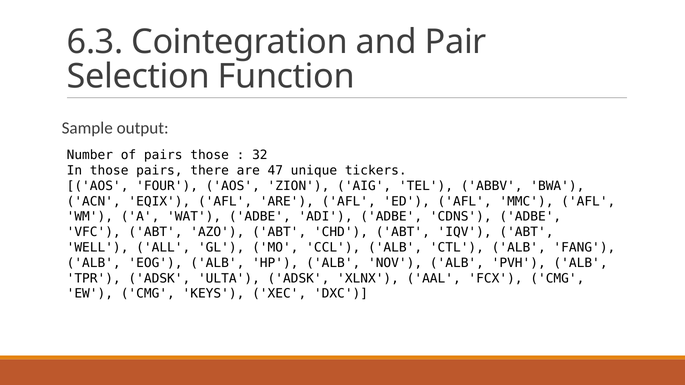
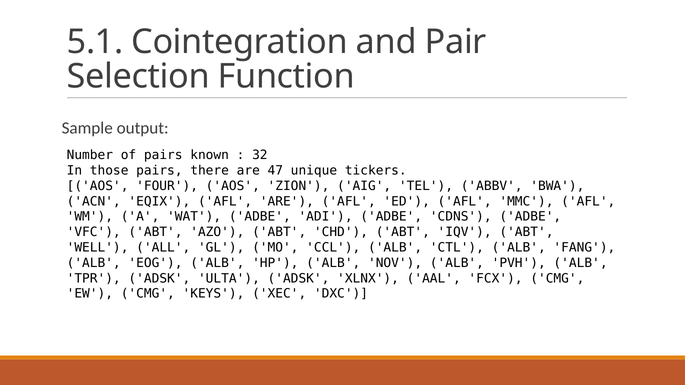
6.3: 6.3 -> 5.1 (95, 42)
pairs those: those -> known (210, 155)
